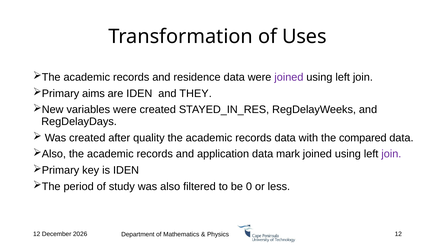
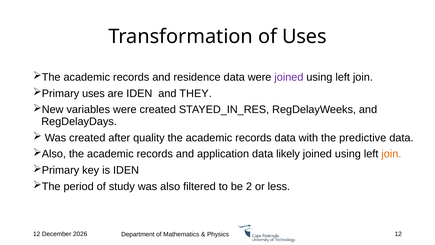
aims: aims -> uses (93, 93)
compared: compared -> predictive (363, 138)
mark: mark -> likely (288, 154)
join colour: purple -> orange (391, 154)
0: 0 -> 2 (249, 186)
